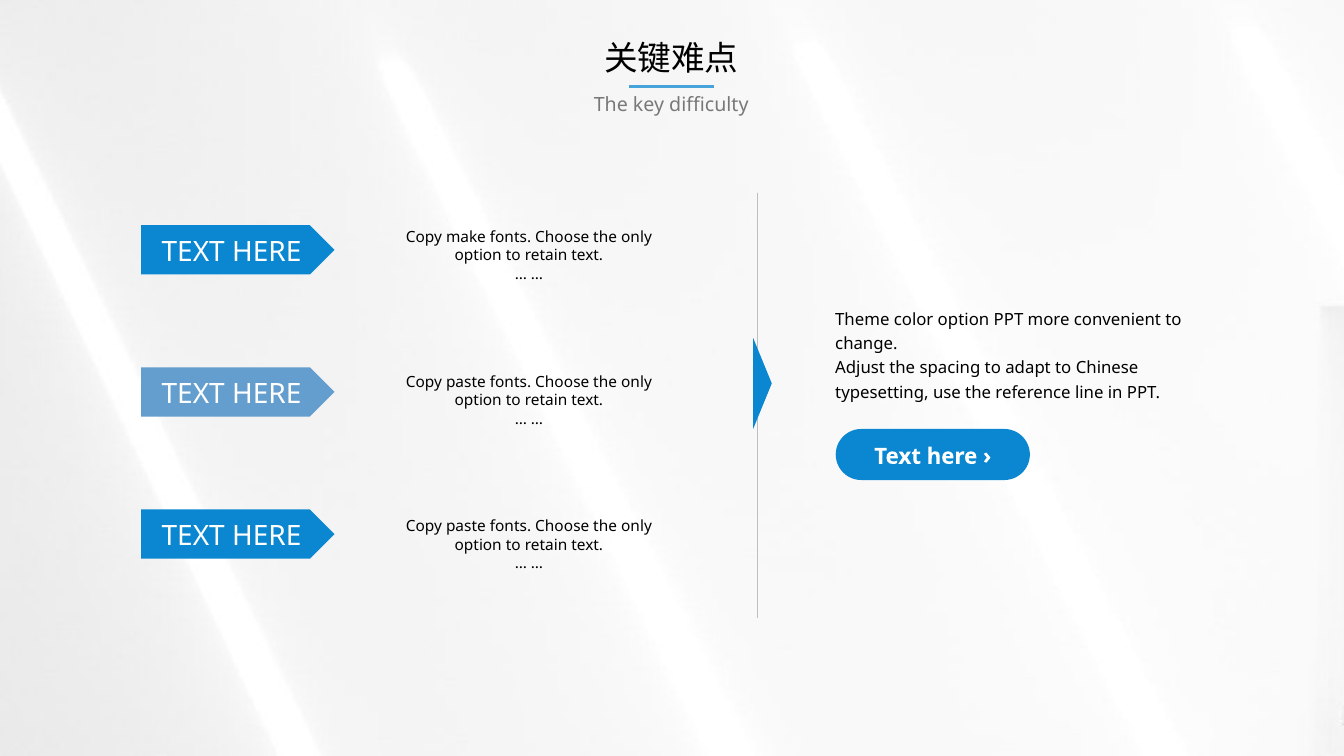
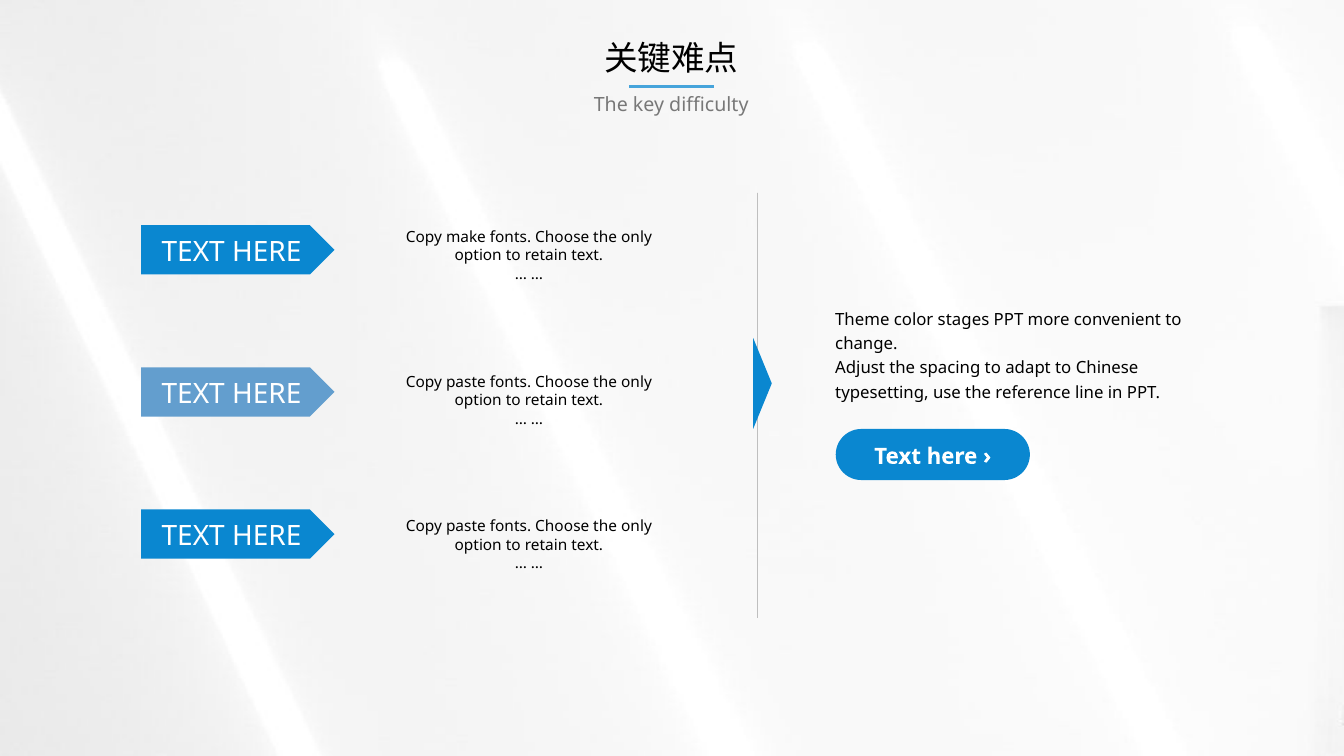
color option: option -> stages (964, 320)
